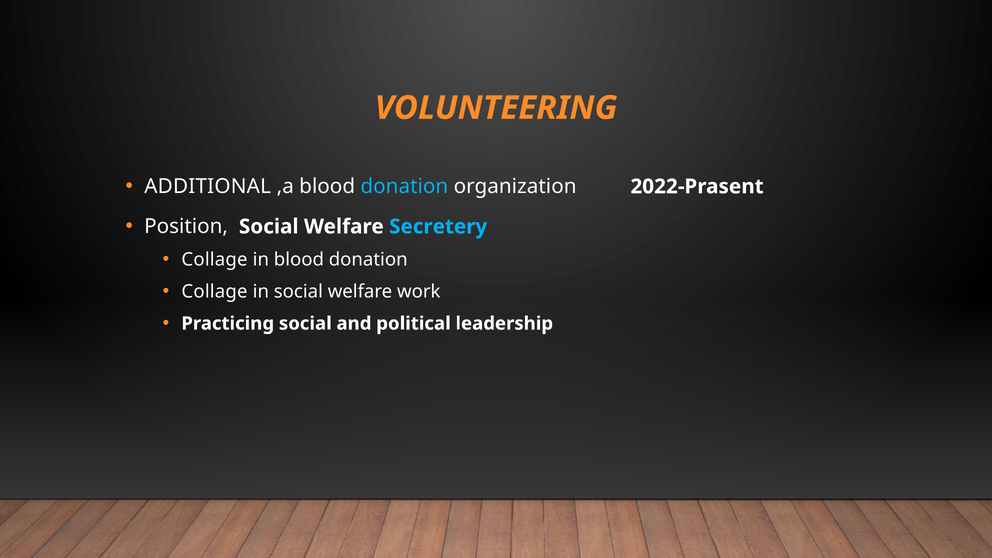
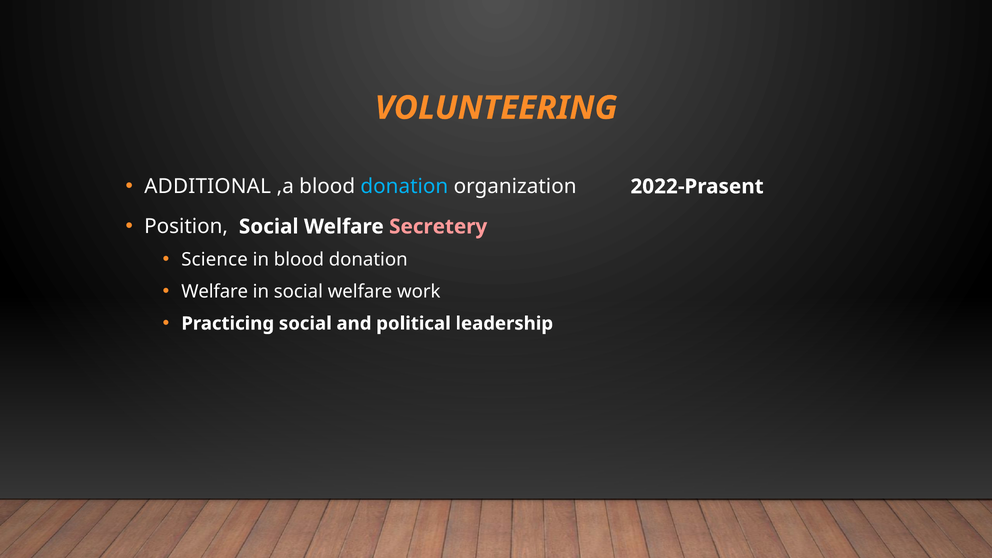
Secretery colour: light blue -> pink (438, 227)
Collage: Collage -> Science (215, 260)
Collage: Collage -> Welfare (215, 292)
